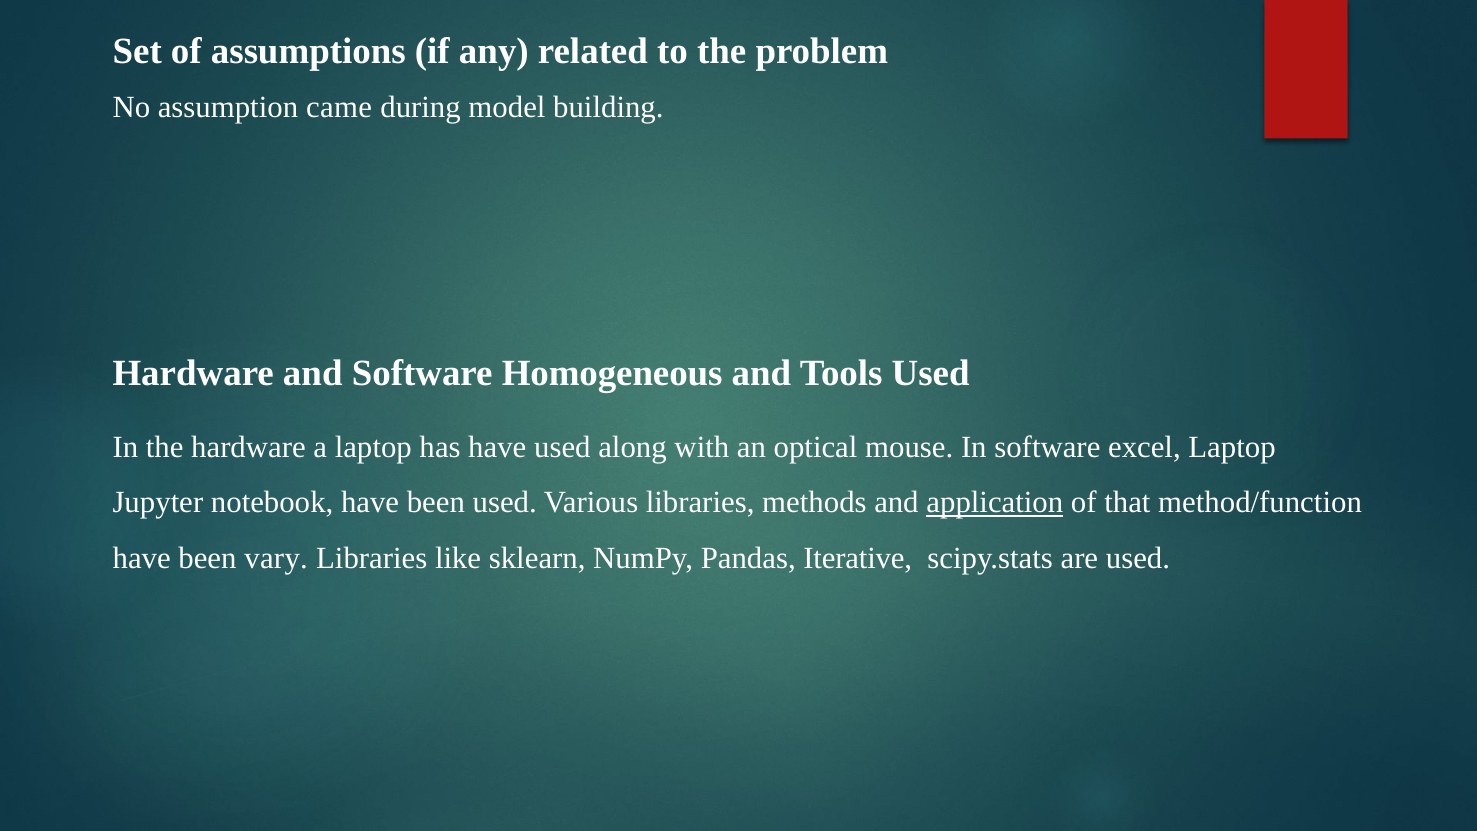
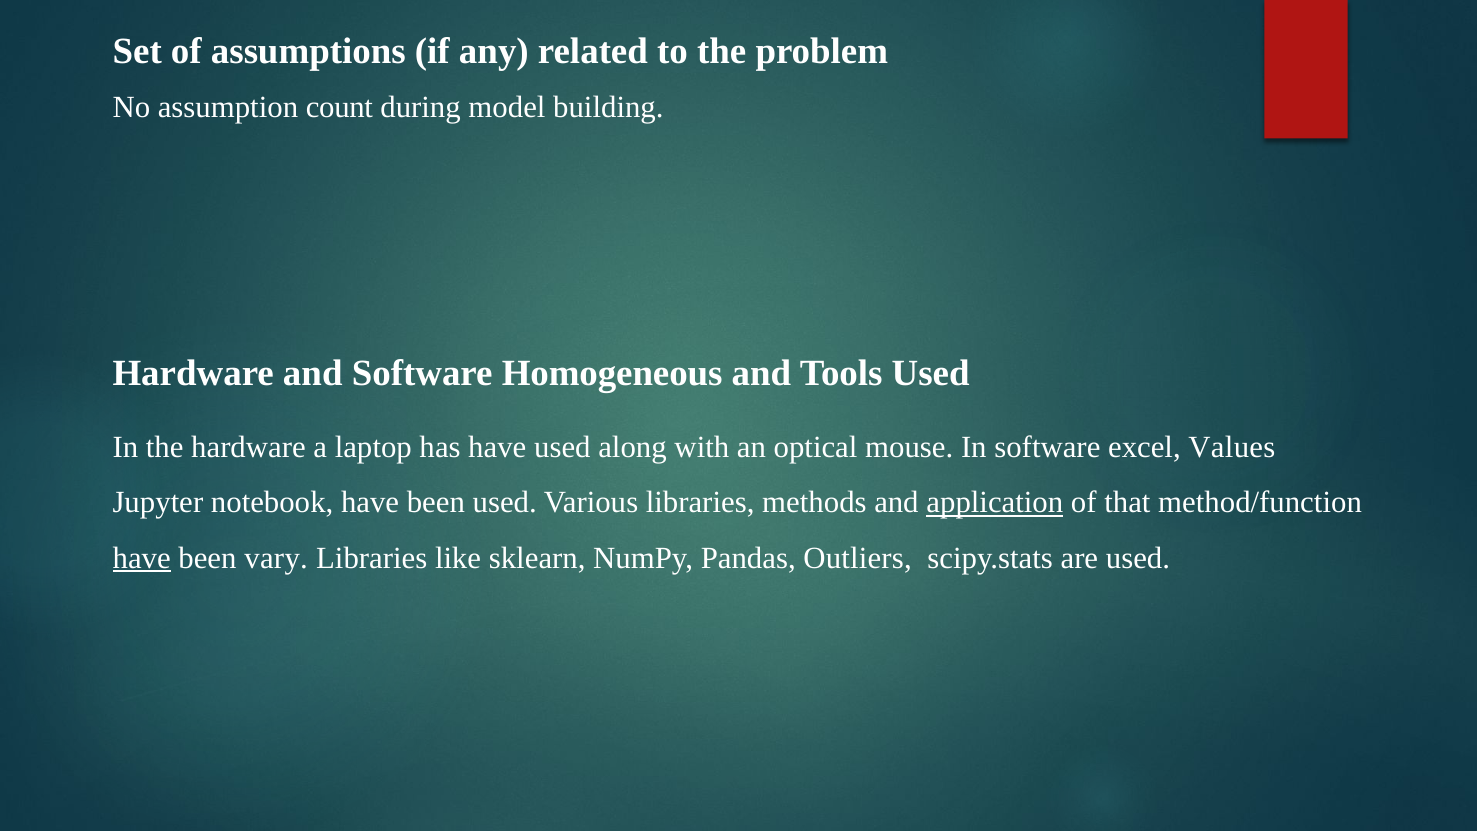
came: came -> count (339, 107)
excel Laptop: Laptop -> Values (1232, 447)
have underline: none -> present (142, 558)
Iterative: Iterative -> Outliers (858, 558)
